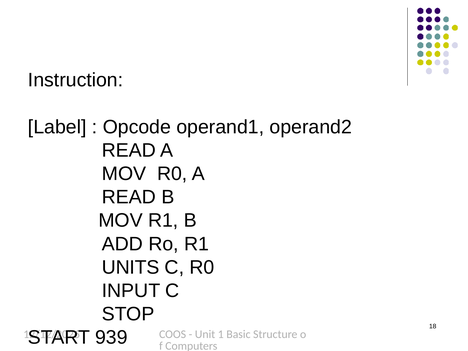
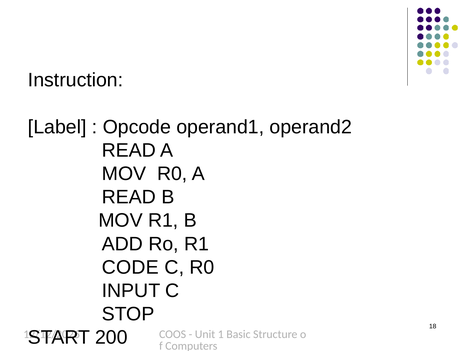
UNITS: UNITS -> CODE (130, 267)
939: 939 -> 200 (111, 338)
